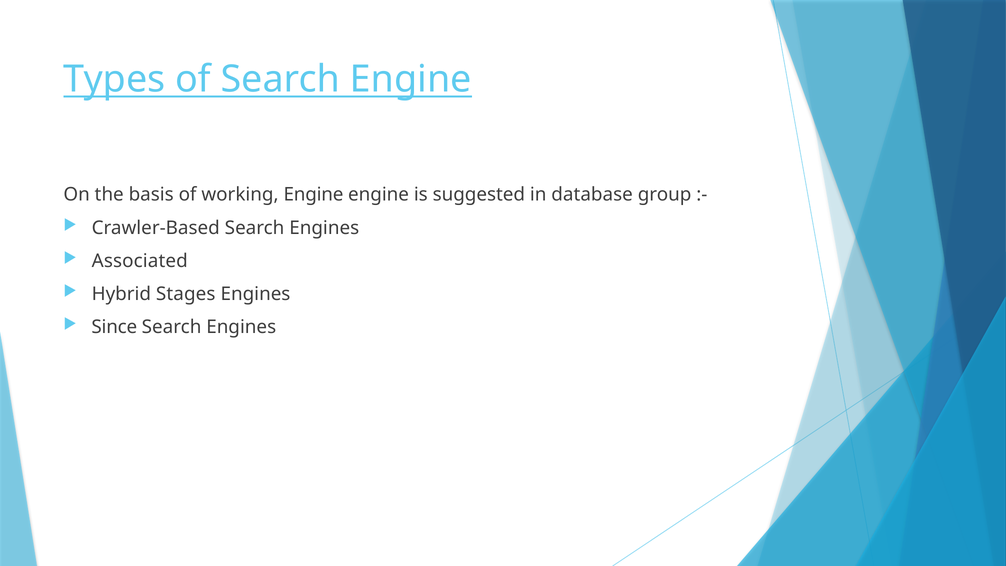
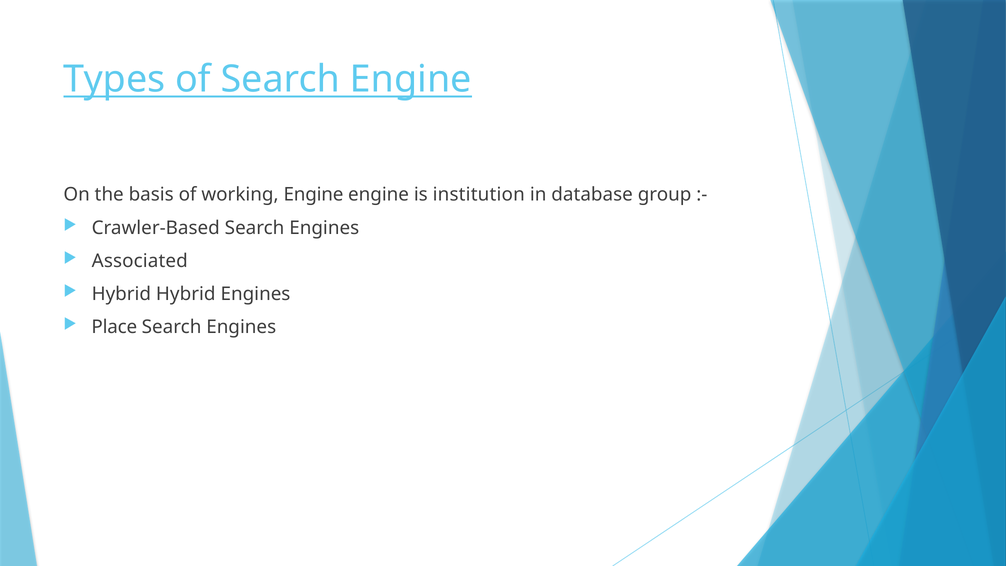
suggested: suggested -> institution (479, 195)
Hybrid Stages: Stages -> Hybrid (186, 294)
Since: Since -> Place (114, 327)
